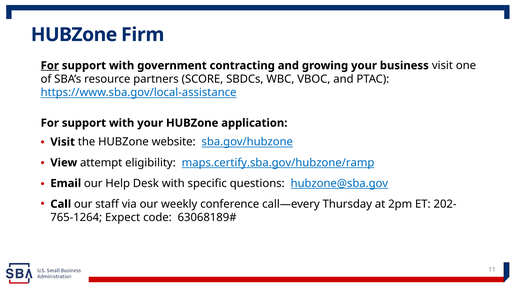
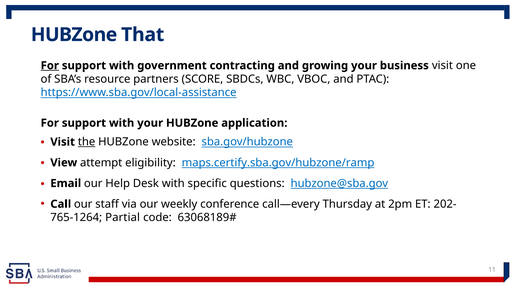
Firm: Firm -> That (143, 35)
the underline: none -> present (87, 142)
Expect: Expect -> Partial (123, 218)
